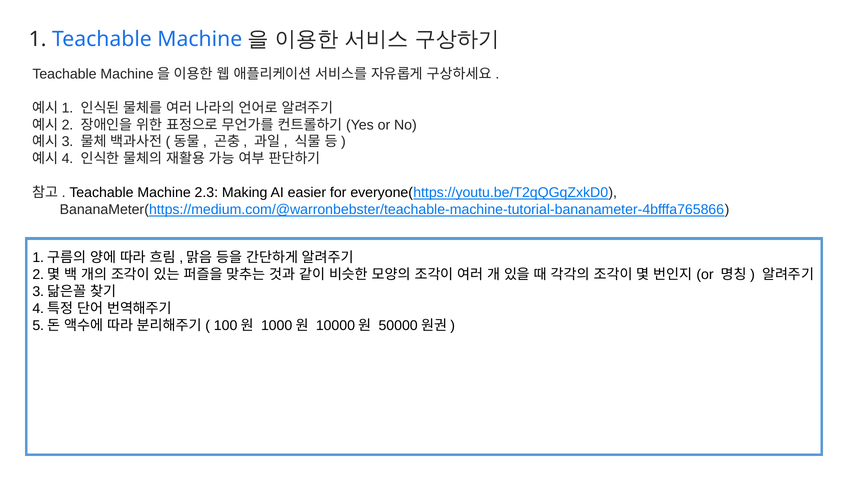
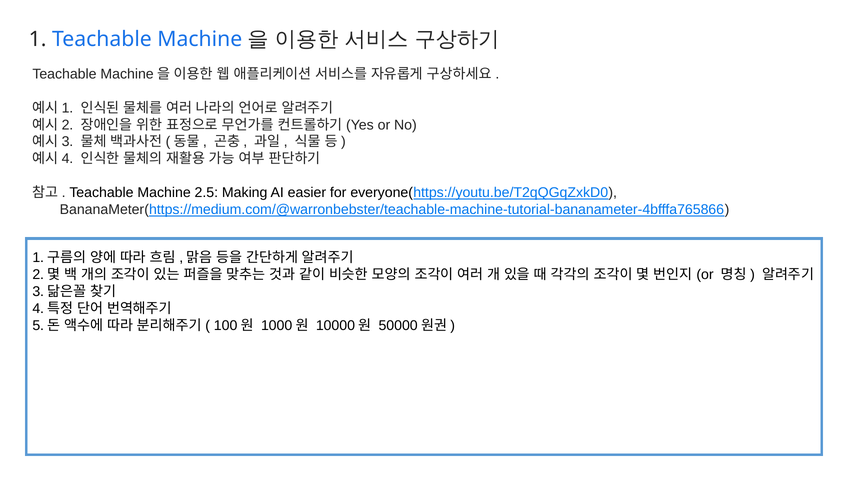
2.3: 2.3 -> 2.5 (206, 193)
